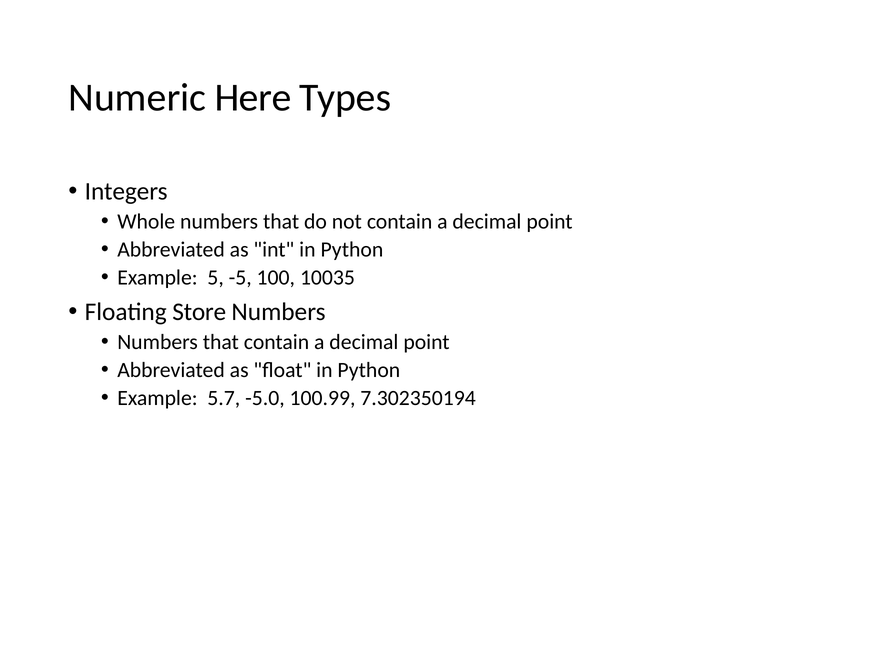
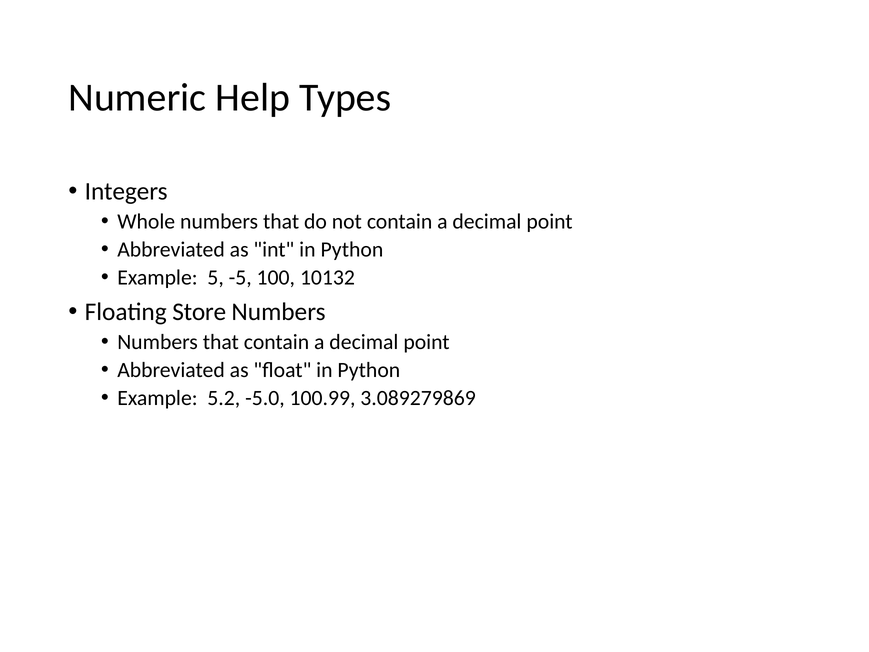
Here: Here -> Help (253, 97)
10035: 10035 -> 10132 (327, 277)
5.7: 5.7 -> 5.2 (224, 398)
7.302350194: 7.302350194 -> 3.089279869 (418, 398)
